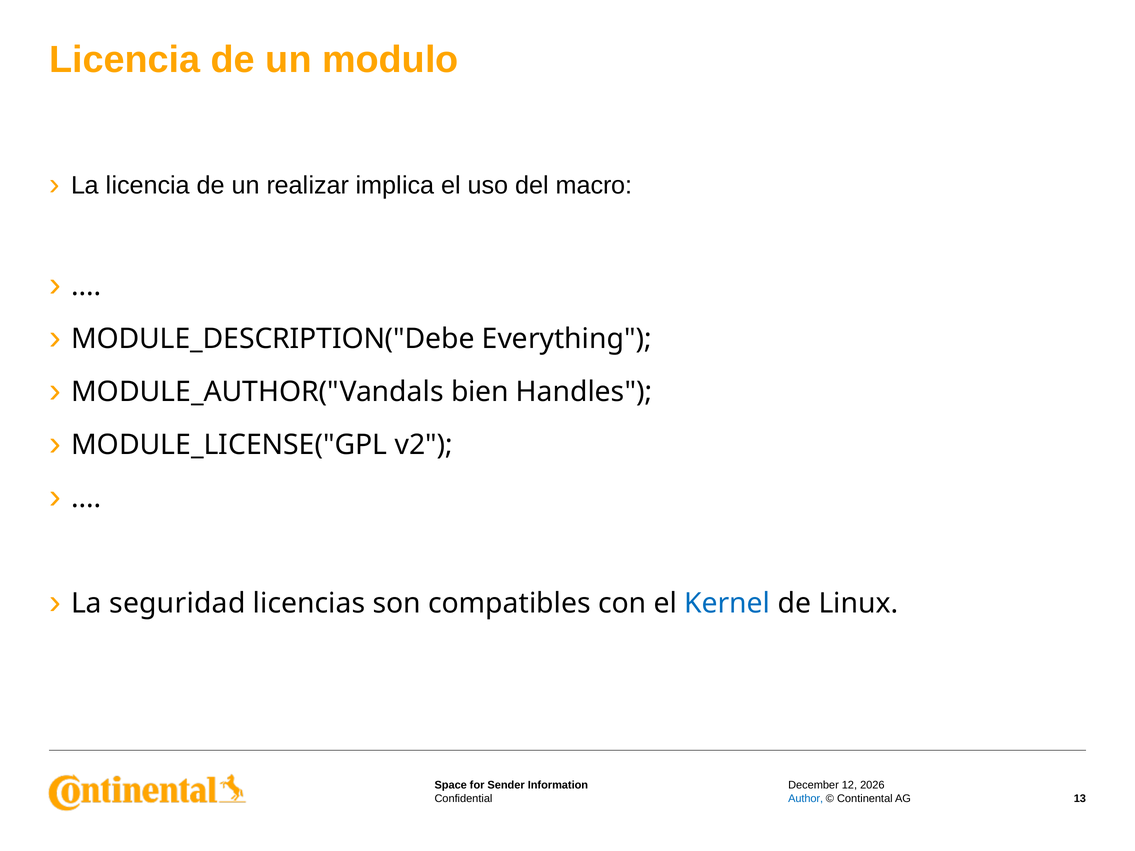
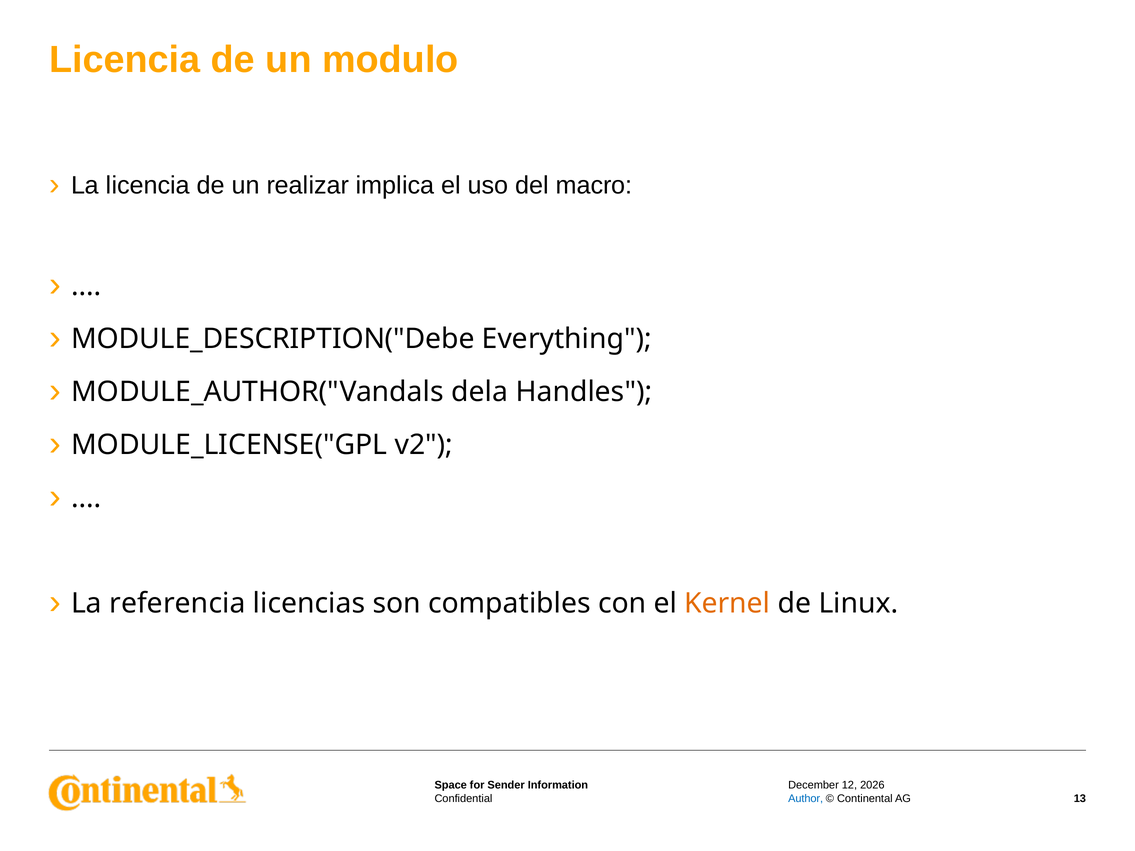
bien: bien -> dela (480, 392)
seguridad: seguridad -> referencia (177, 604)
Kernel colour: blue -> orange (727, 604)
